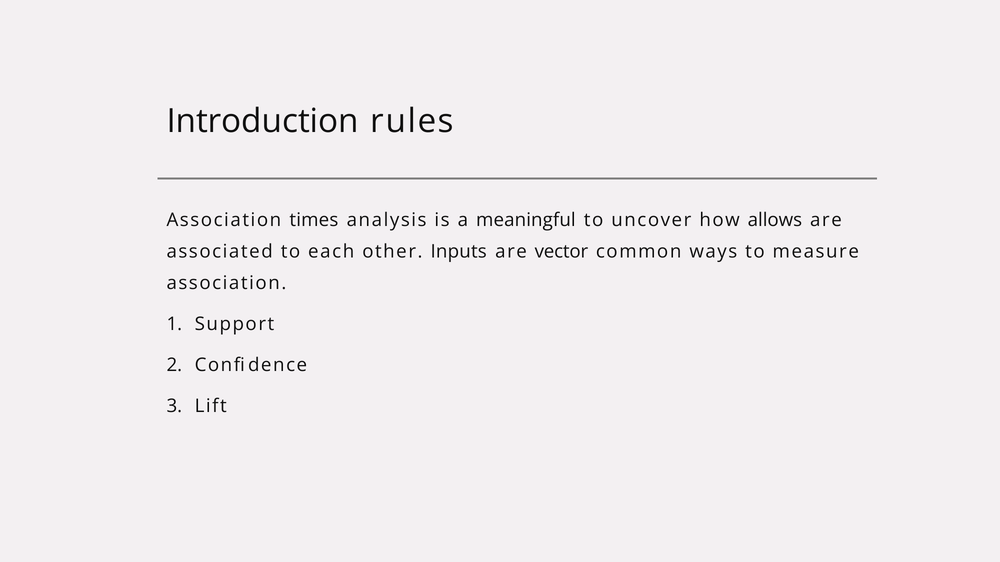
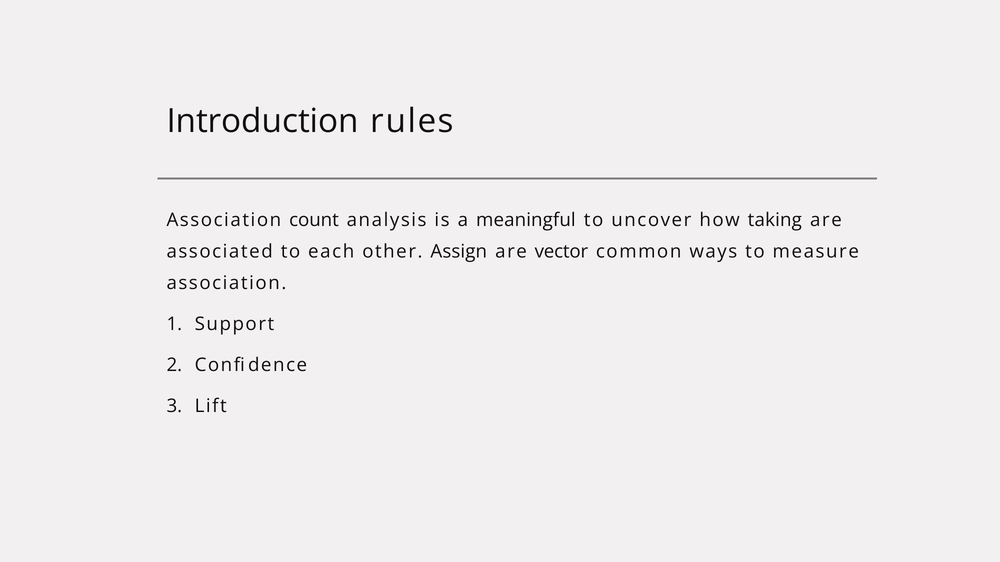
times: times -> count (314, 220)
allows: allows -> taking (775, 220)
Inputs: Inputs -> Assign (459, 252)
